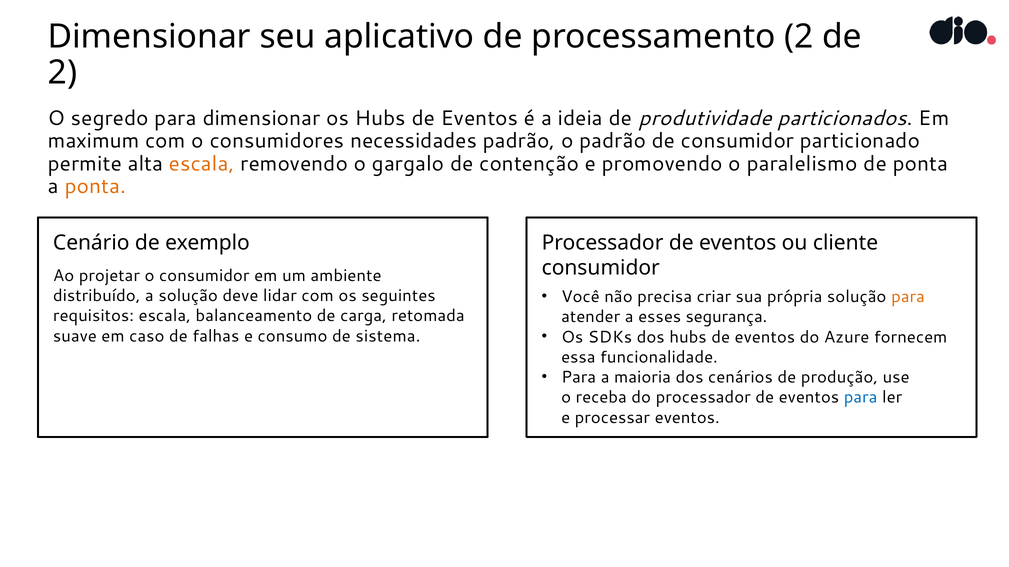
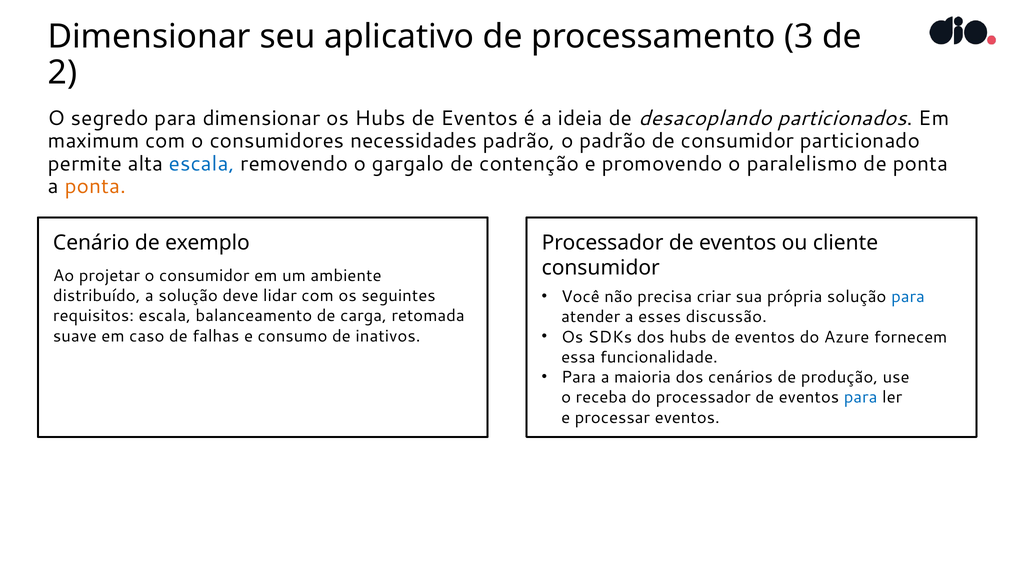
processamento 2: 2 -> 3 (799, 36)
produtividade: produtividade -> desacoplando (705, 118)
escala colour: orange -> blue (202, 164)
para colour: orange -> blue (908, 297)
segurança: segurança -> discussão (726, 317)
sistema: sistema -> inativos (388, 336)
